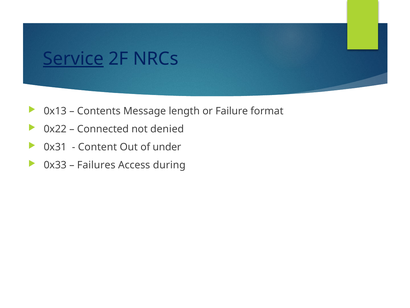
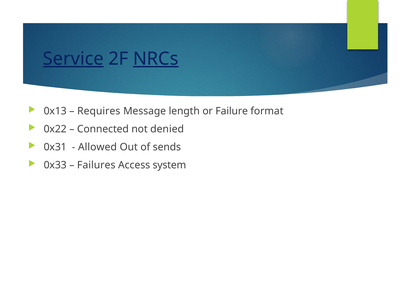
NRCs underline: none -> present (156, 59)
Contents: Contents -> Requires (99, 111)
Content: Content -> Allowed (97, 147)
under: under -> sends (167, 147)
during: during -> system (169, 165)
